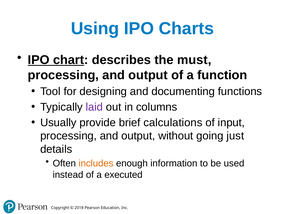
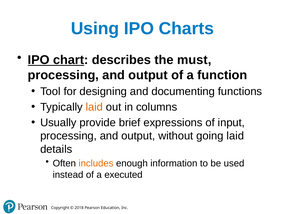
laid colour: purple -> orange (94, 107)
calculations: calculations -> expressions (173, 122)
going just: just -> laid (235, 136)
